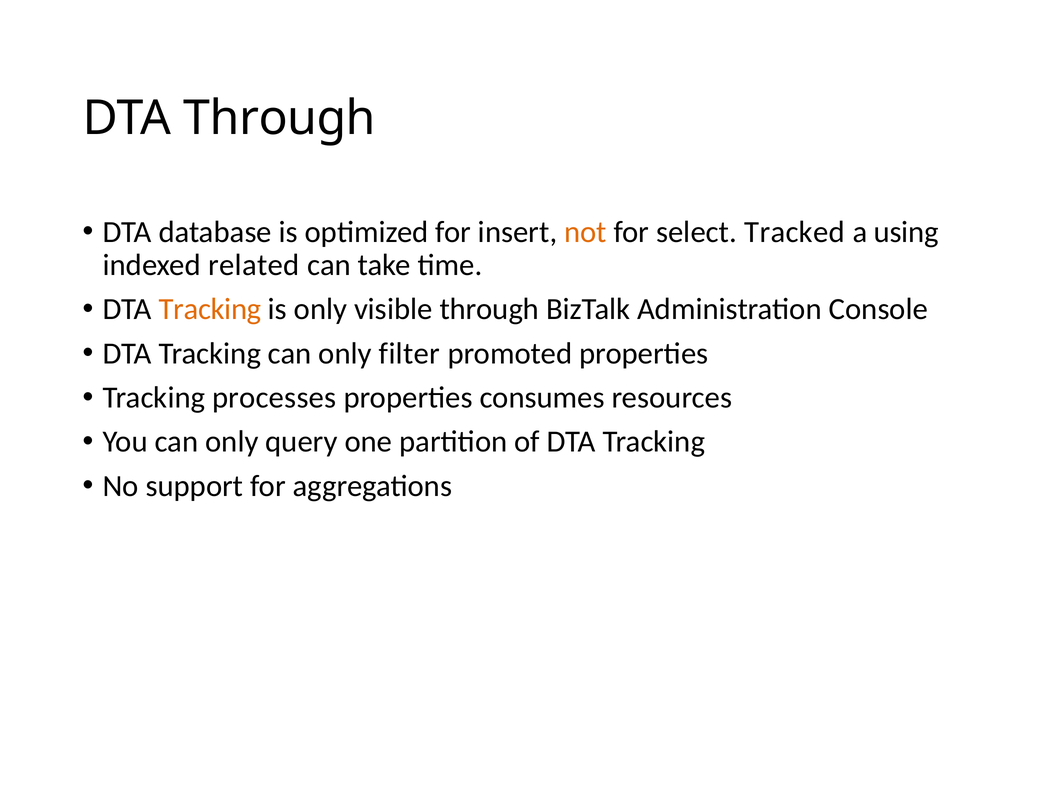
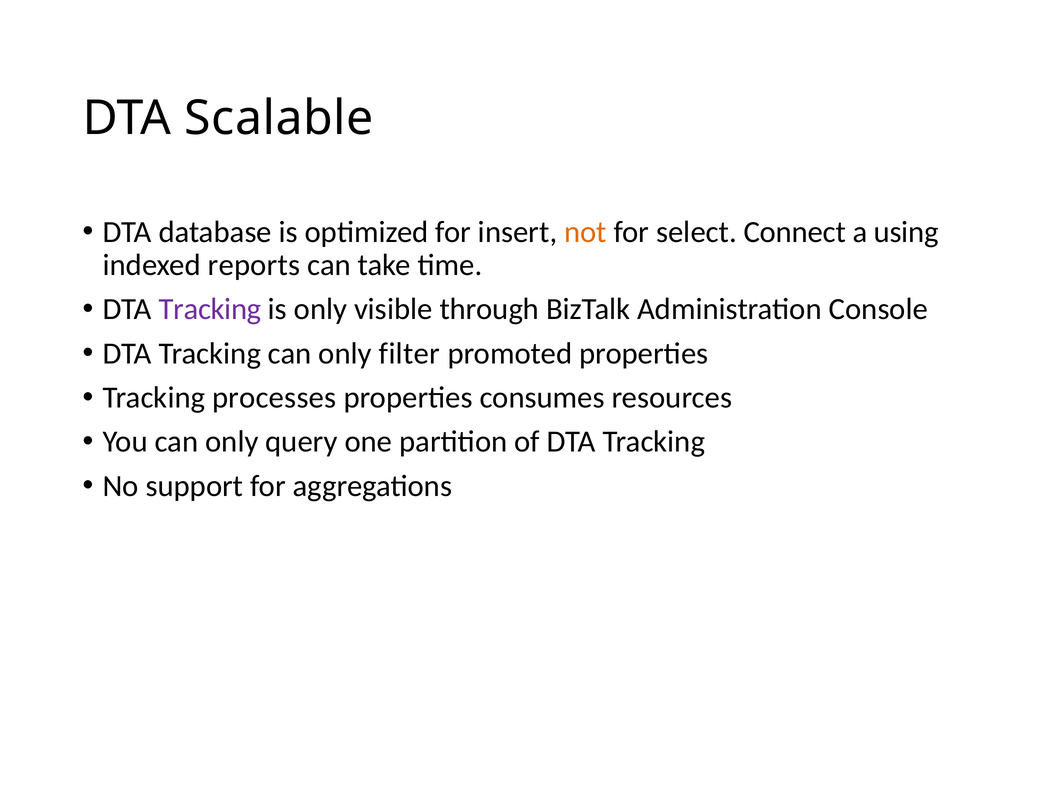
DTA Through: Through -> Scalable (279, 118)
Tracked: Tracked -> Connect (795, 232)
related: related -> reports (254, 265)
Tracking colour: orange -> purple (210, 309)
